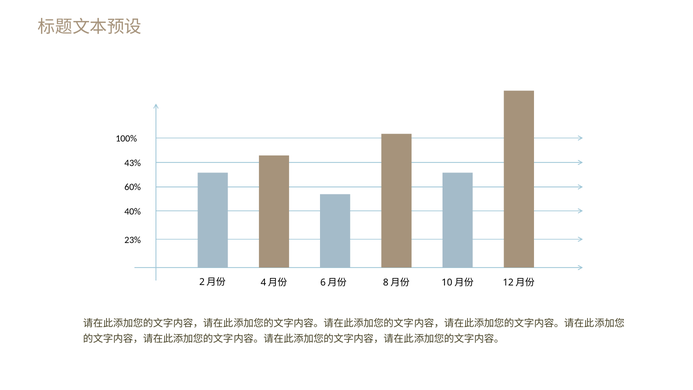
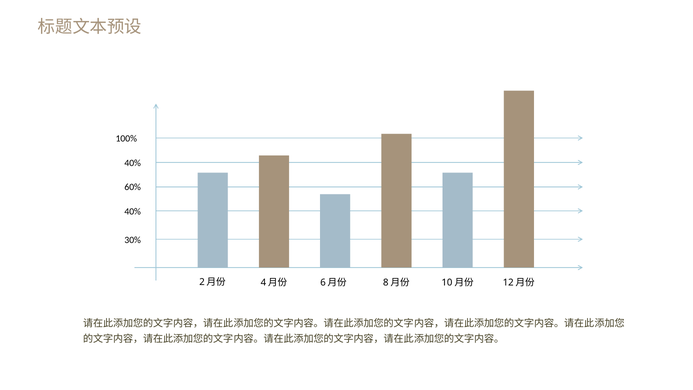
43%: 43% -> 40% (133, 163)
23%: 23% -> 30% (133, 240)
